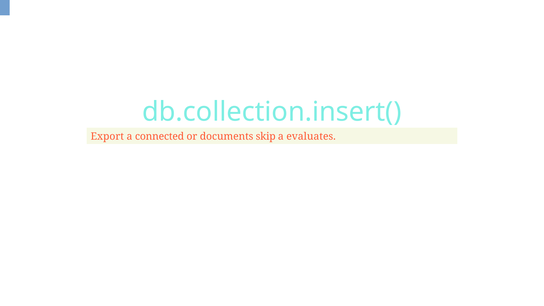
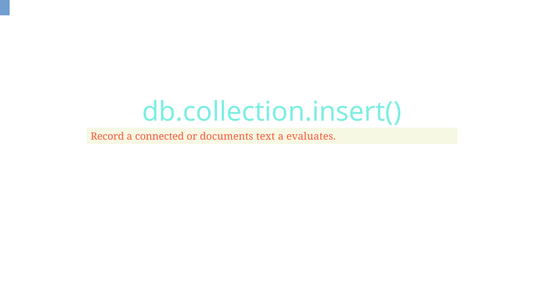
Export: Export -> Record (107, 137)
skip: skip -> text (266, 137)
